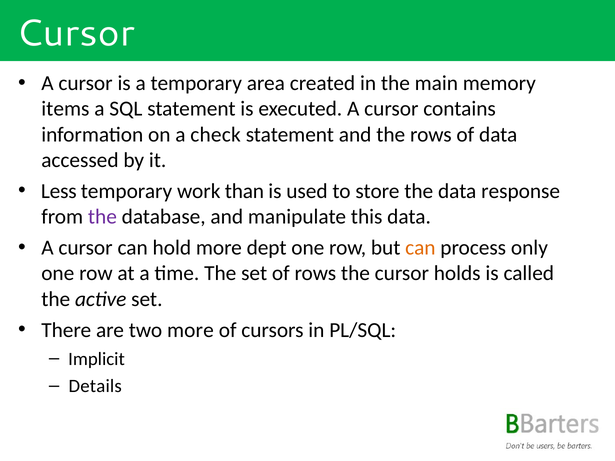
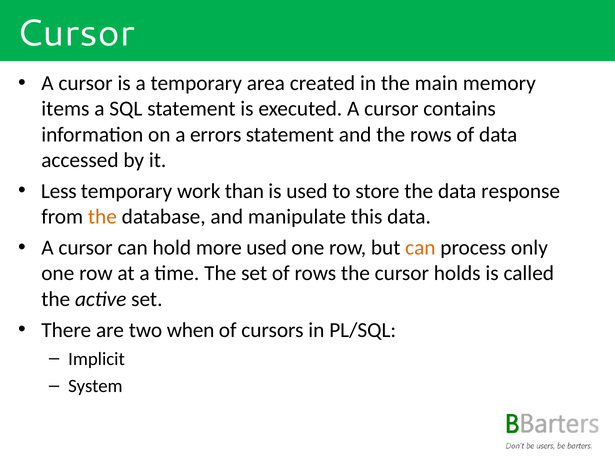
check: check -> errors (216, 135)
the colour: purple -> orange (102, 217)
more dept: dept -> used (267, 248)
two more: more -> when (191, 330)
Details: Details -> System (95, 386)
